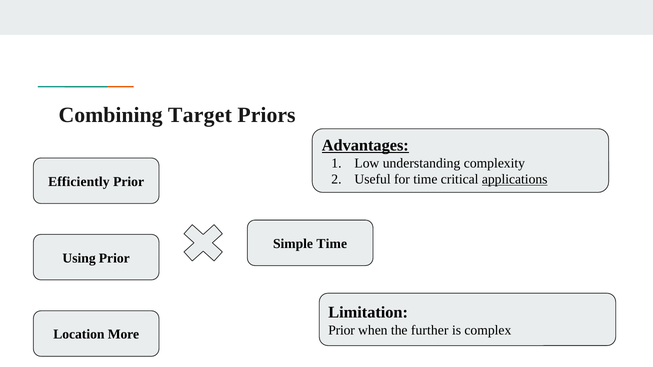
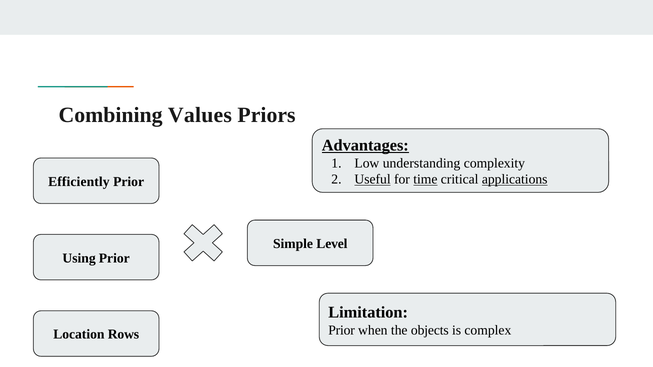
Target: Target -> Values (200, 115)
Useful underline: none -> present (373, 180)
time underline: none -> present (425, 180)
Simple Time: Time -> Level (332, 244)
further: further -> objects (430, 330)
More: More -> Rows (123, 335)
